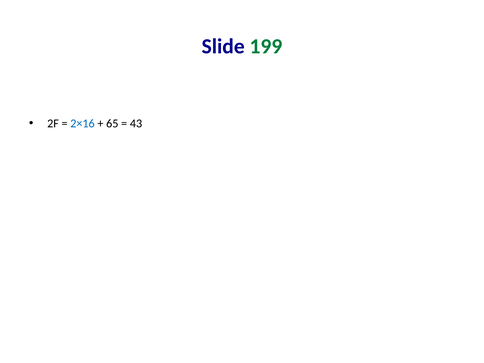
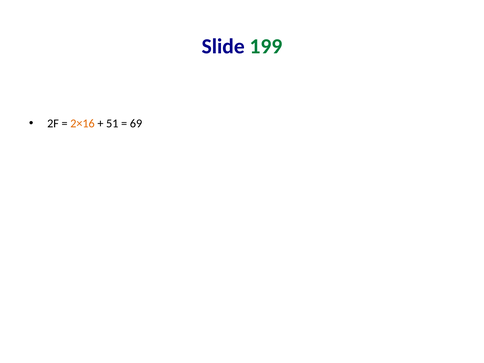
2×16 colour: blue -> orange (83, 123)
65: 65 -> 51 (112, 123)
43: 43 -> 69 (136, 123)
